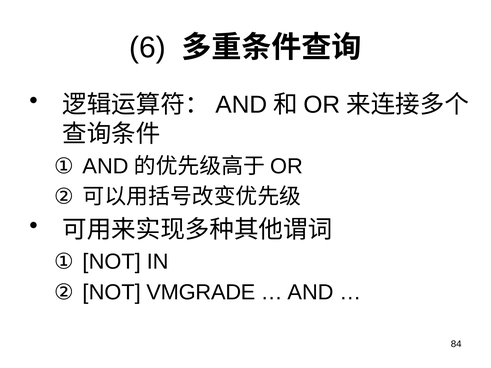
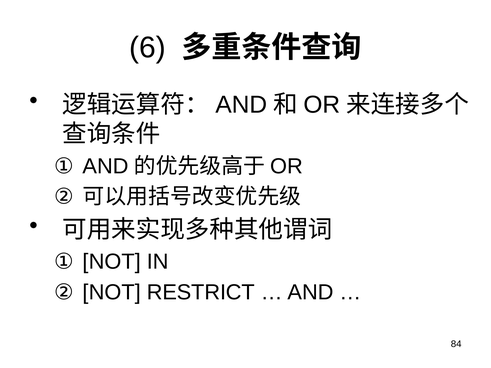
VMGRADE: VMGRADE -> RESTRICT (201, 292)
